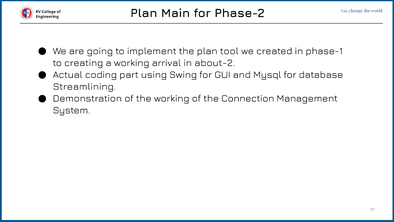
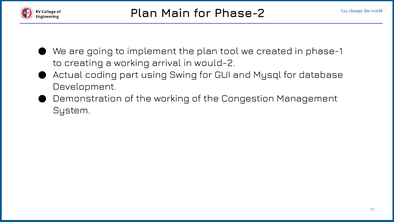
about-2: about-2 -> would-2 (215, 63)
Streamlining: Streamlining -> Development (84, 86)
Connection: Connection -> Congestion (248, 98)
